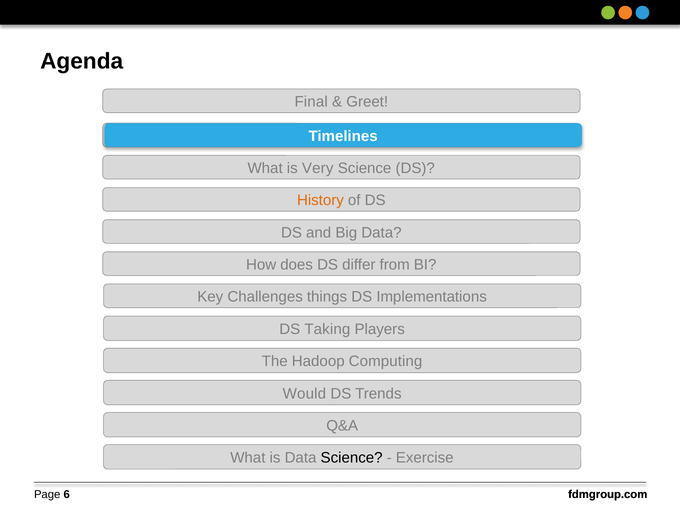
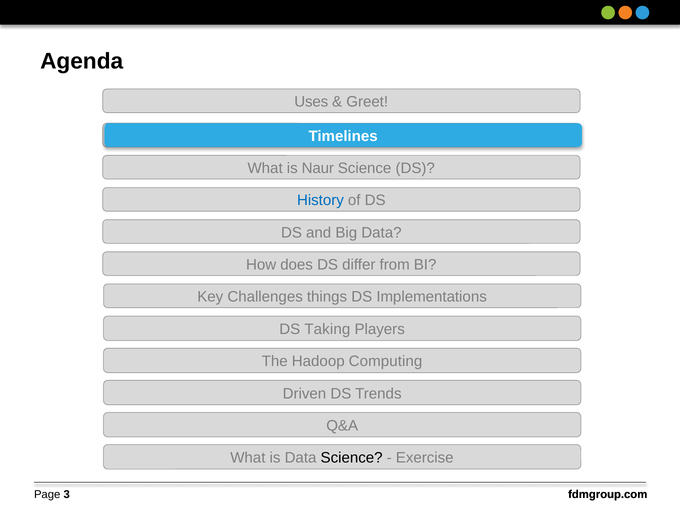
Final: Final -> Uses (311, 102)
Very: Very -> Naur (318, 168)
History colour: orange -> blue (320, 200)
Would: Would -> Driven (304, 394)
6: 6 -> 3 (67, 494)
